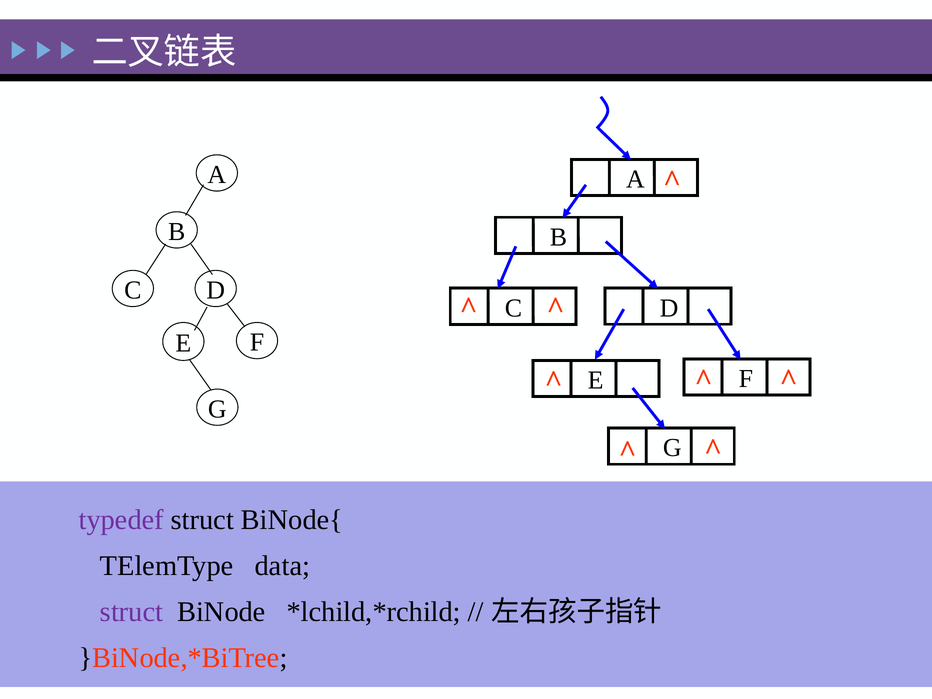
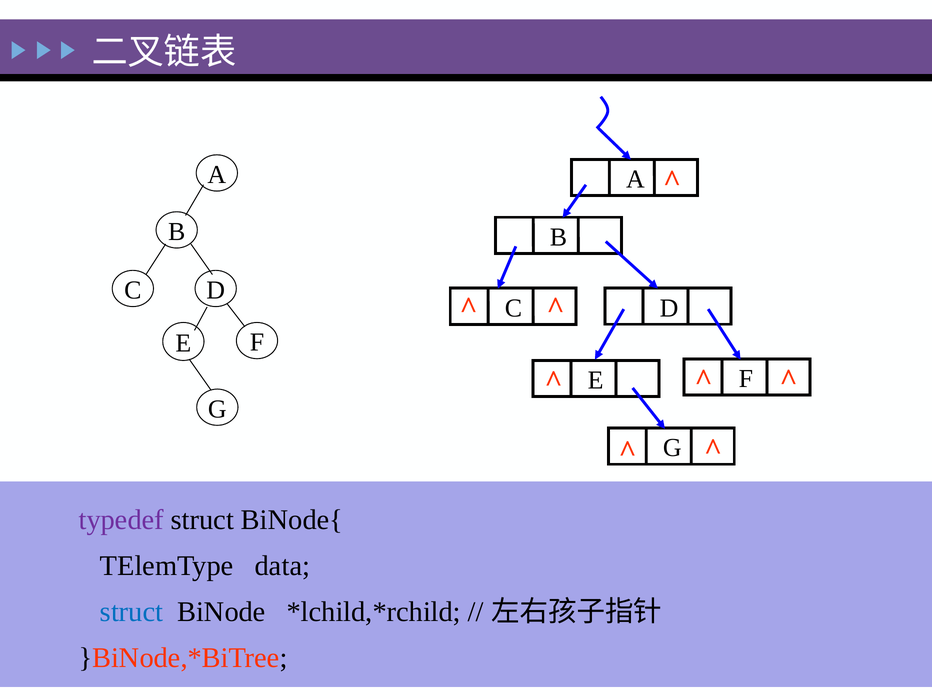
struct colour: purple -> blue (132, 612)
